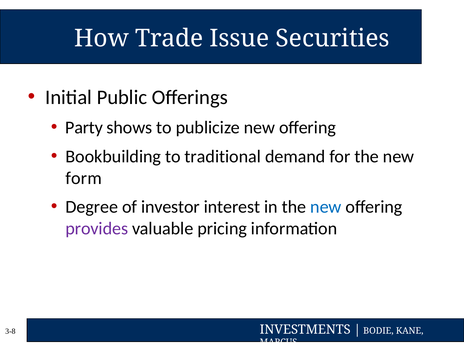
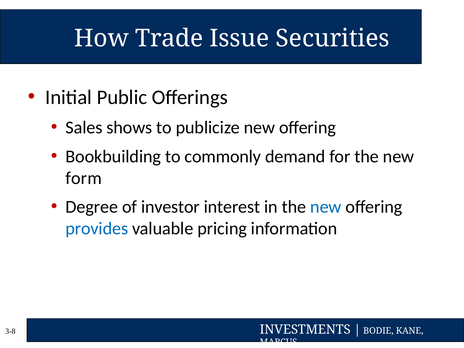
Party: Party -> Sales (84, 128)
traditional: traditional -> commonly (223, 156)
provides colour: purple -> blue (97, 229)
